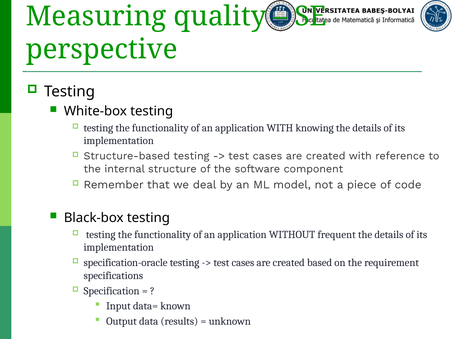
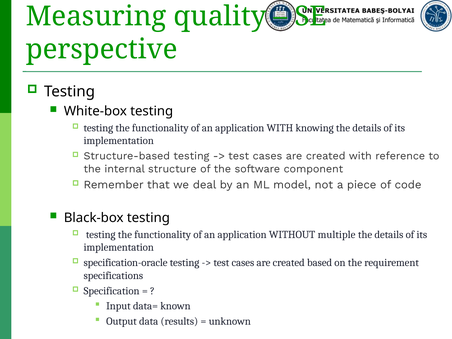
frequent: frequent -> multiple (337, 235)
